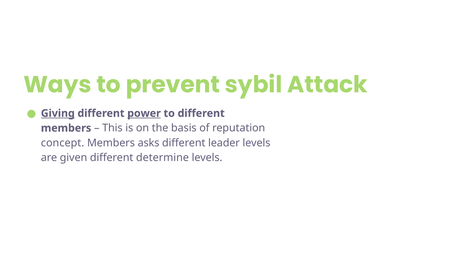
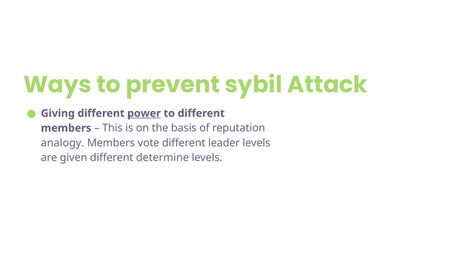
Giving underline: present -> none (58, 113)
concept: concept -> analogy (63, 143)
asks: asks -> vote (149, 143)
